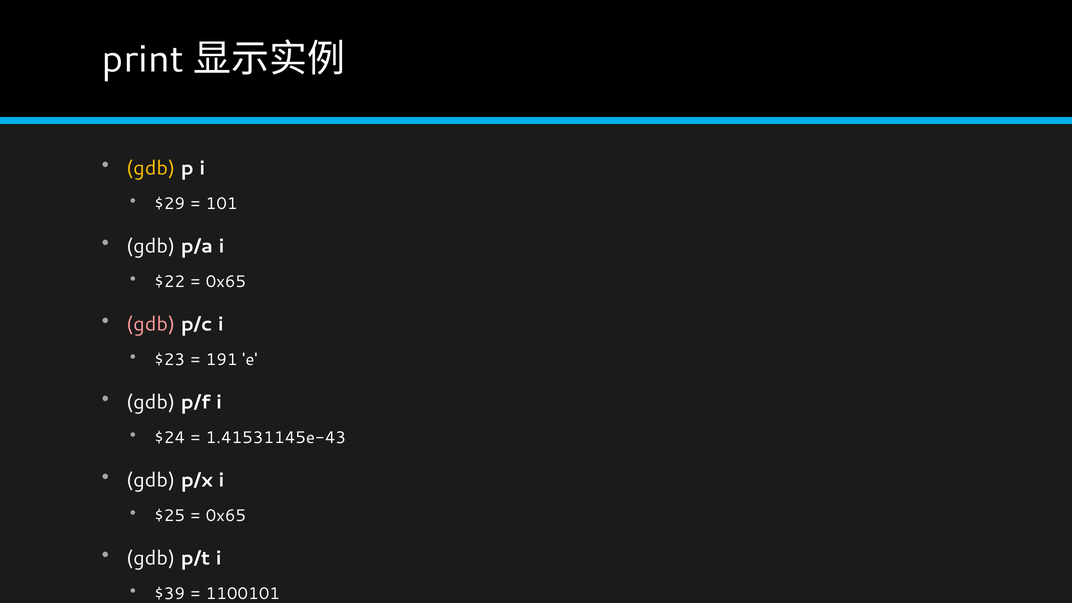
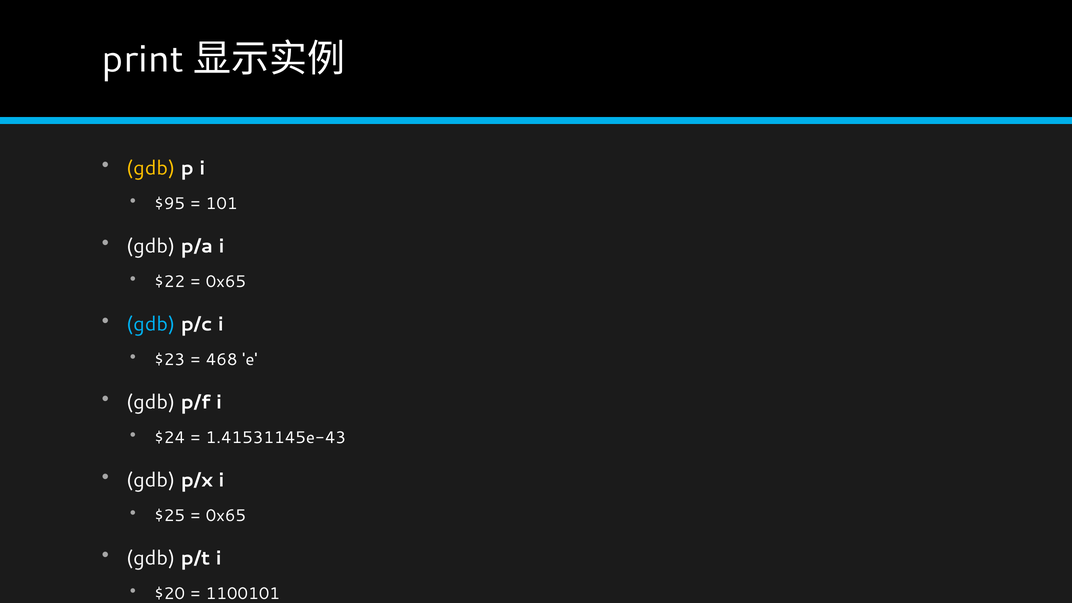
$29: $29 -> $95 (170, 204)
gdb colour: pink -> light blue (151, 324)
191: 191 -> 468 (222, 360)
$39: $39 -> $20 (170, 594)
